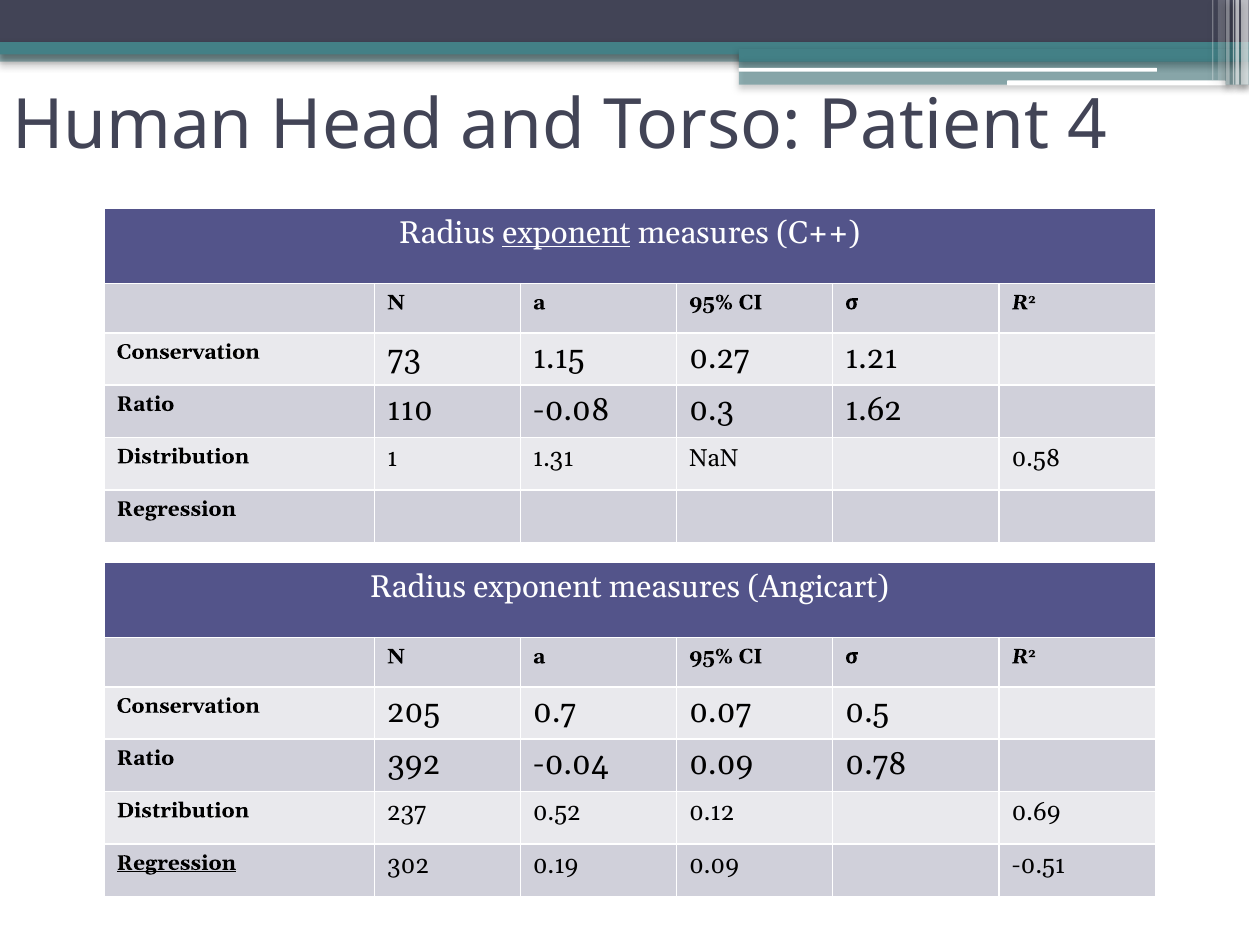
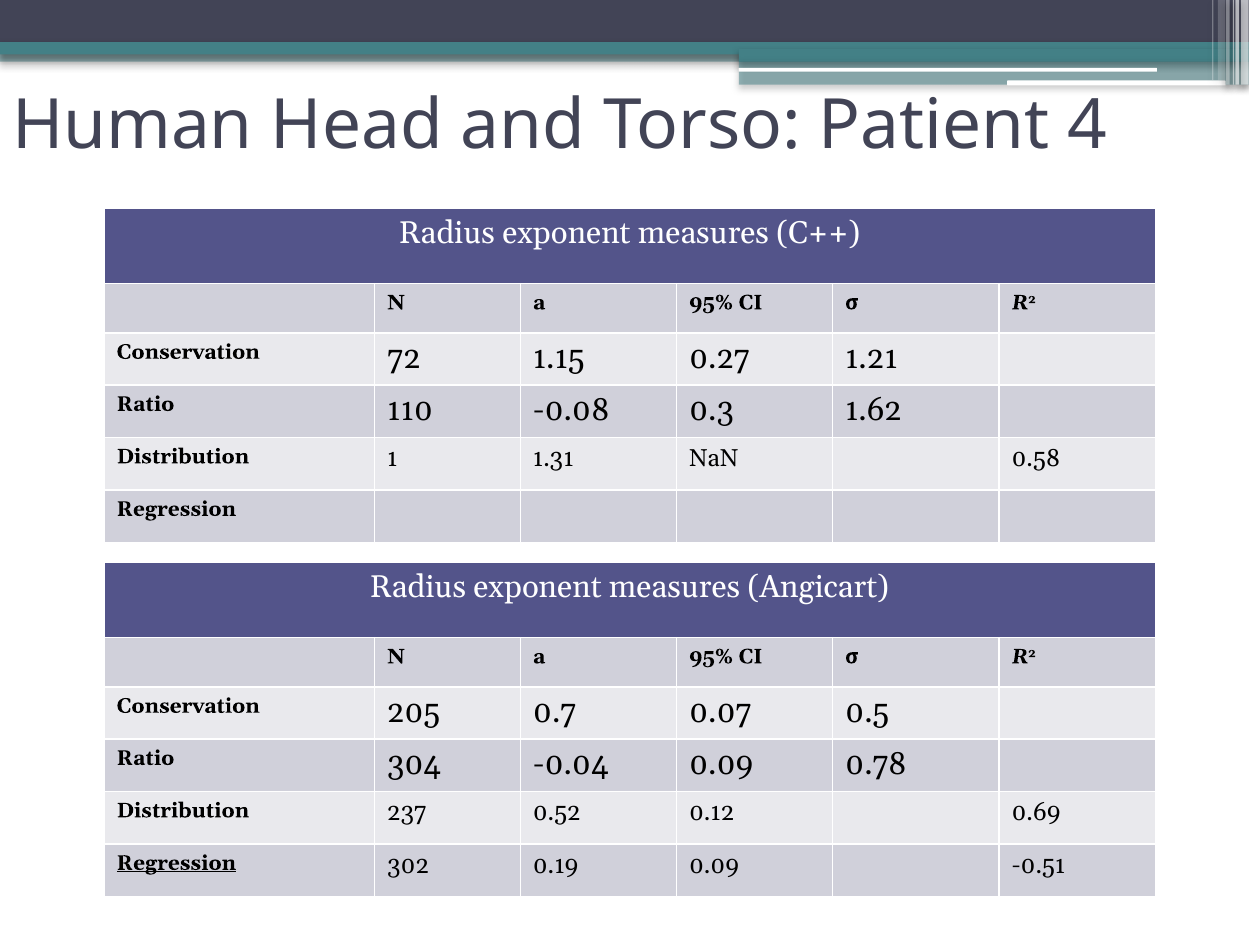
exponent underline: present -> none (566, 233)
73: 73 -> 72 (404, 358)
392: 392 -> 304 (414, 764)
